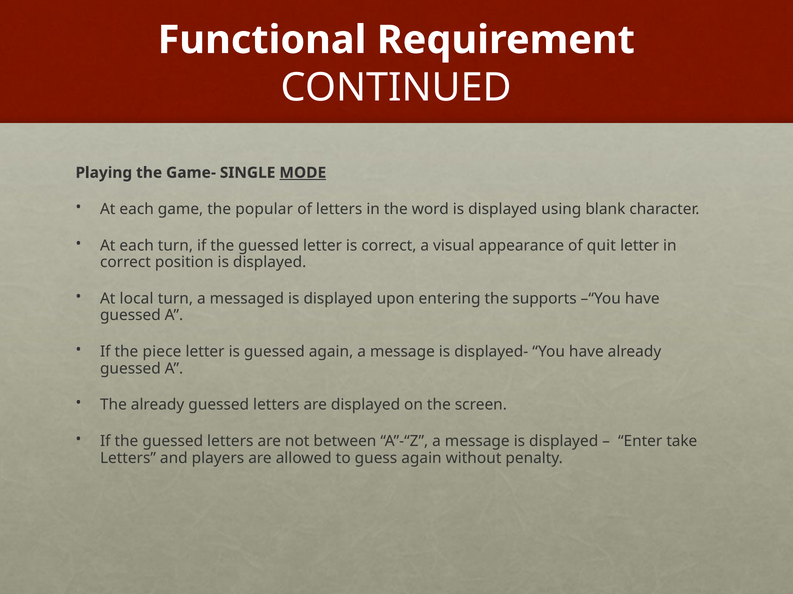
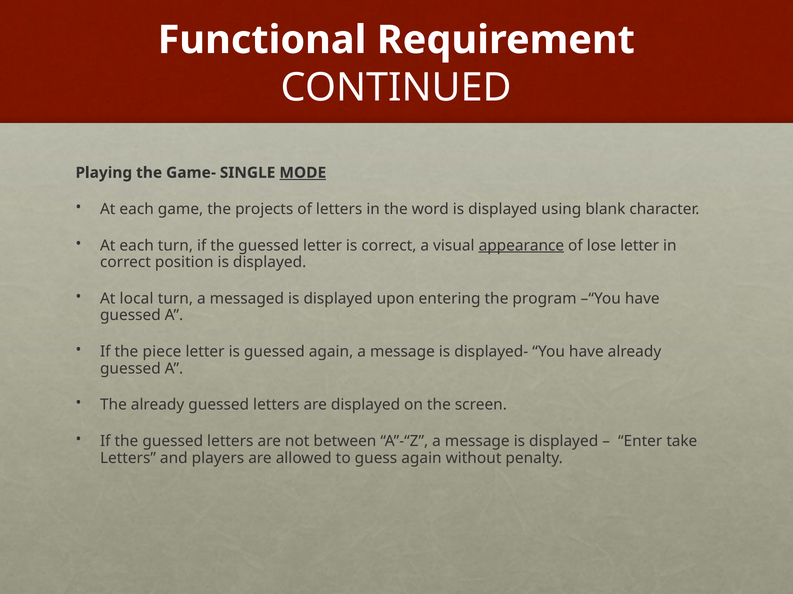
popular: popular -> projects (264, 209)
appearance underline: none -> present (521, 246)
quit: quit -> lose (601, 246)
supports: supports -> program (545, 299)
